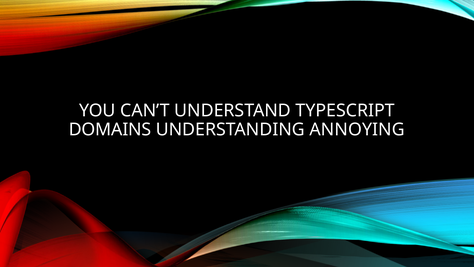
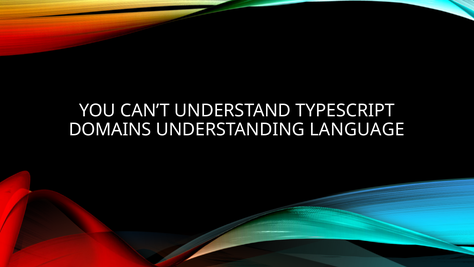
ANNOYING: ANNOYING -> LANGUAGE (357, 130)
